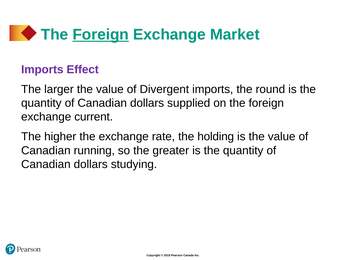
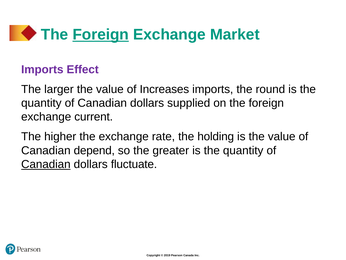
Divergent: Divergent -> Increases (164, 89)
running: running -> depend (94, 150)
Canadian underline: none -> present (46, 164)
studying: studying -> fluctuate (134, 164)
